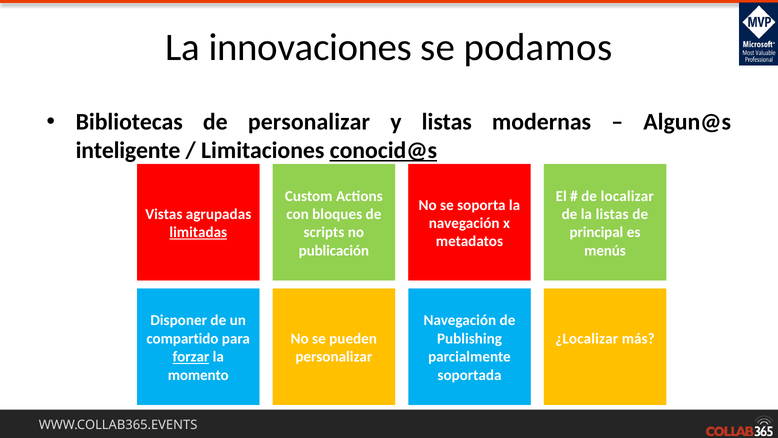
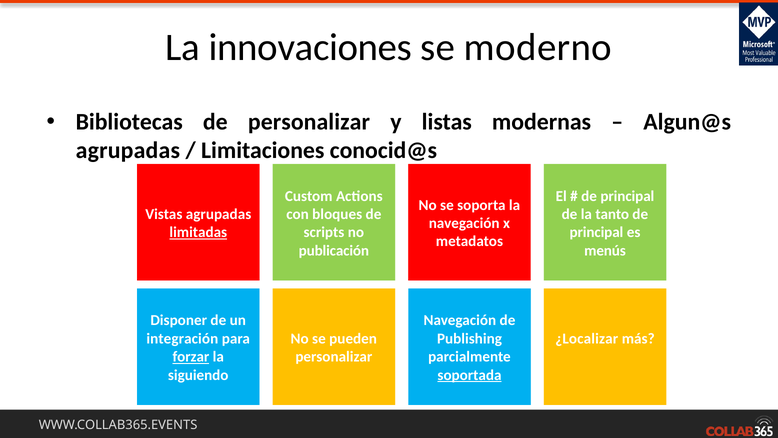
podamos: podamos -> moderno (538, 47)
inteligente: inteligente -> agrupadas (128, 150)
conocid@s underline: present -> none (383, 150)
localizar: localizar -> principal (627, 196)
la listas: listas -> tanto (612, 214)
compartido: compartido -> integración (182, 338)
momento: momento -> siguiendo (198, 375)
soportada underline: none -> present (469, 375)
